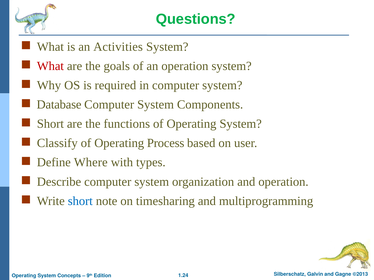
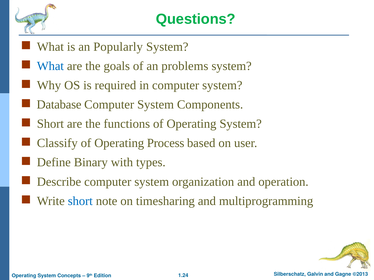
Activities: Activities -> Popularly (118, 47)
What colour: red -> blue (50, 66)
an operation: operation -> problems (185, 66)
Where: Where -> Binary (91, 163)
